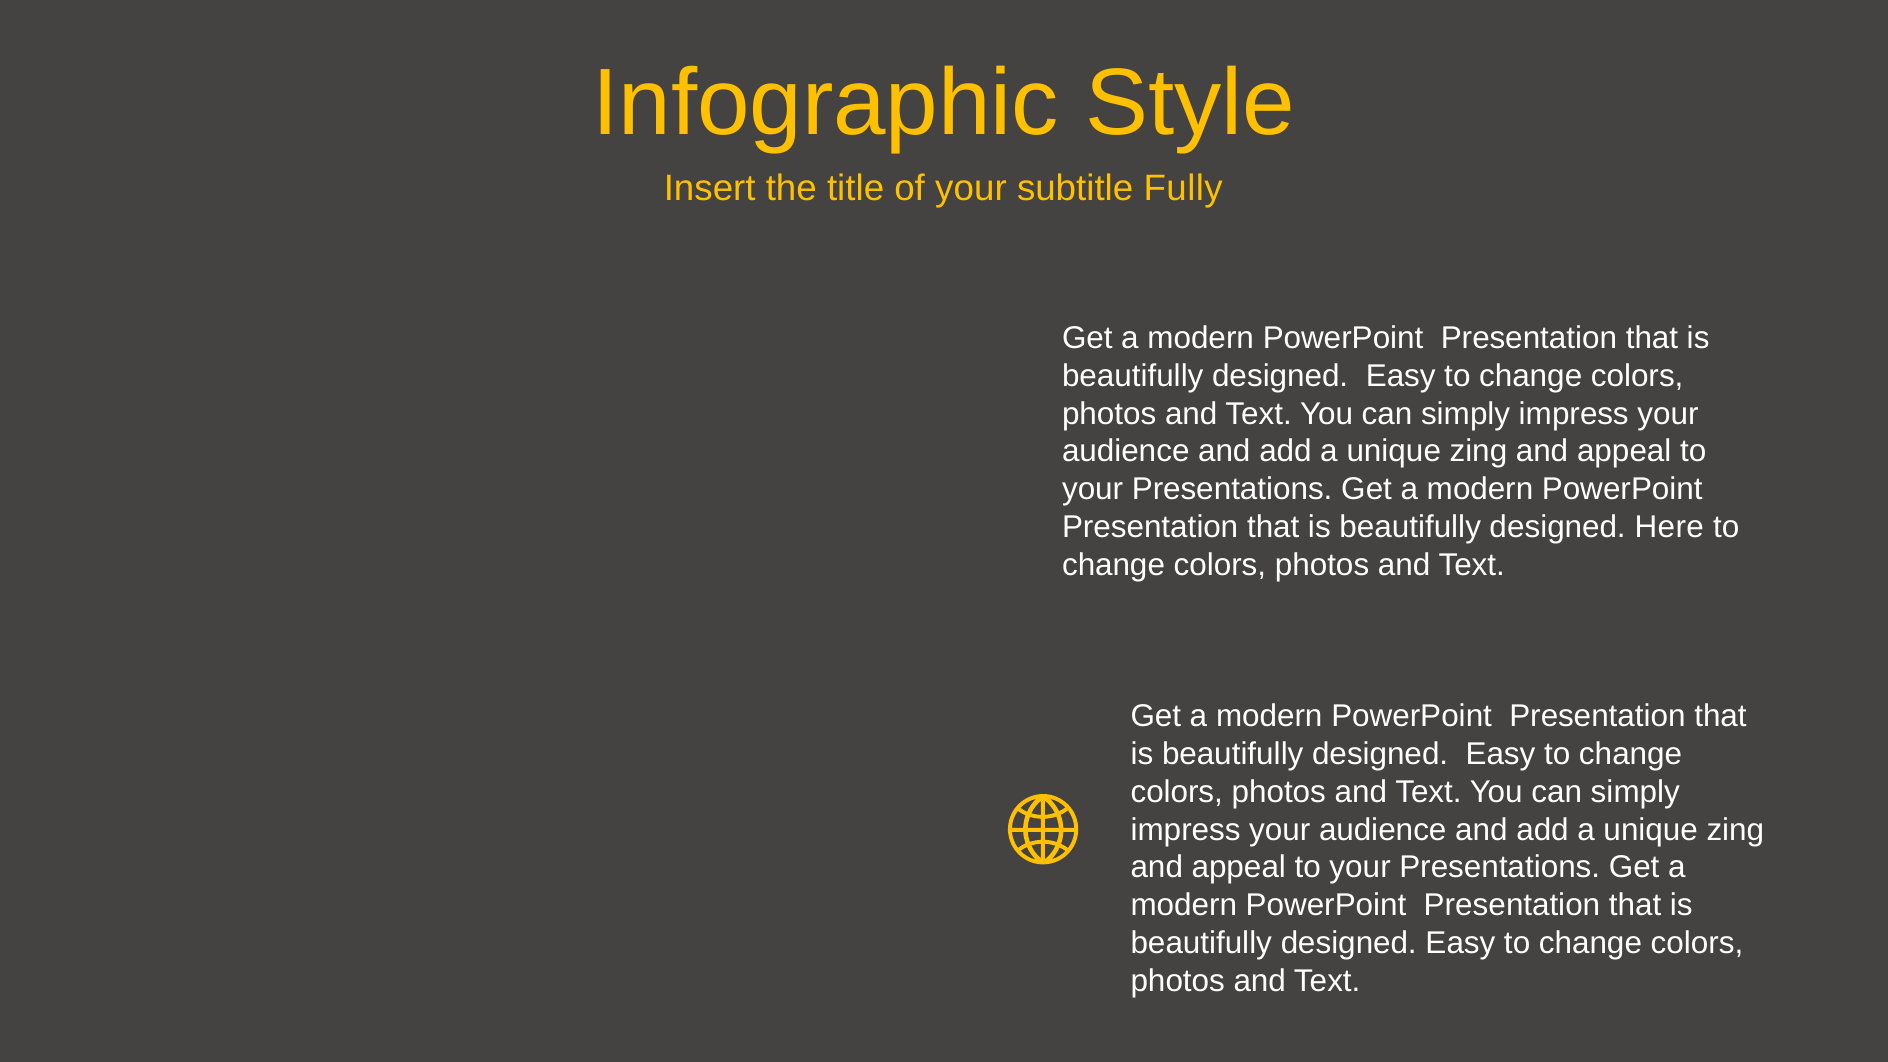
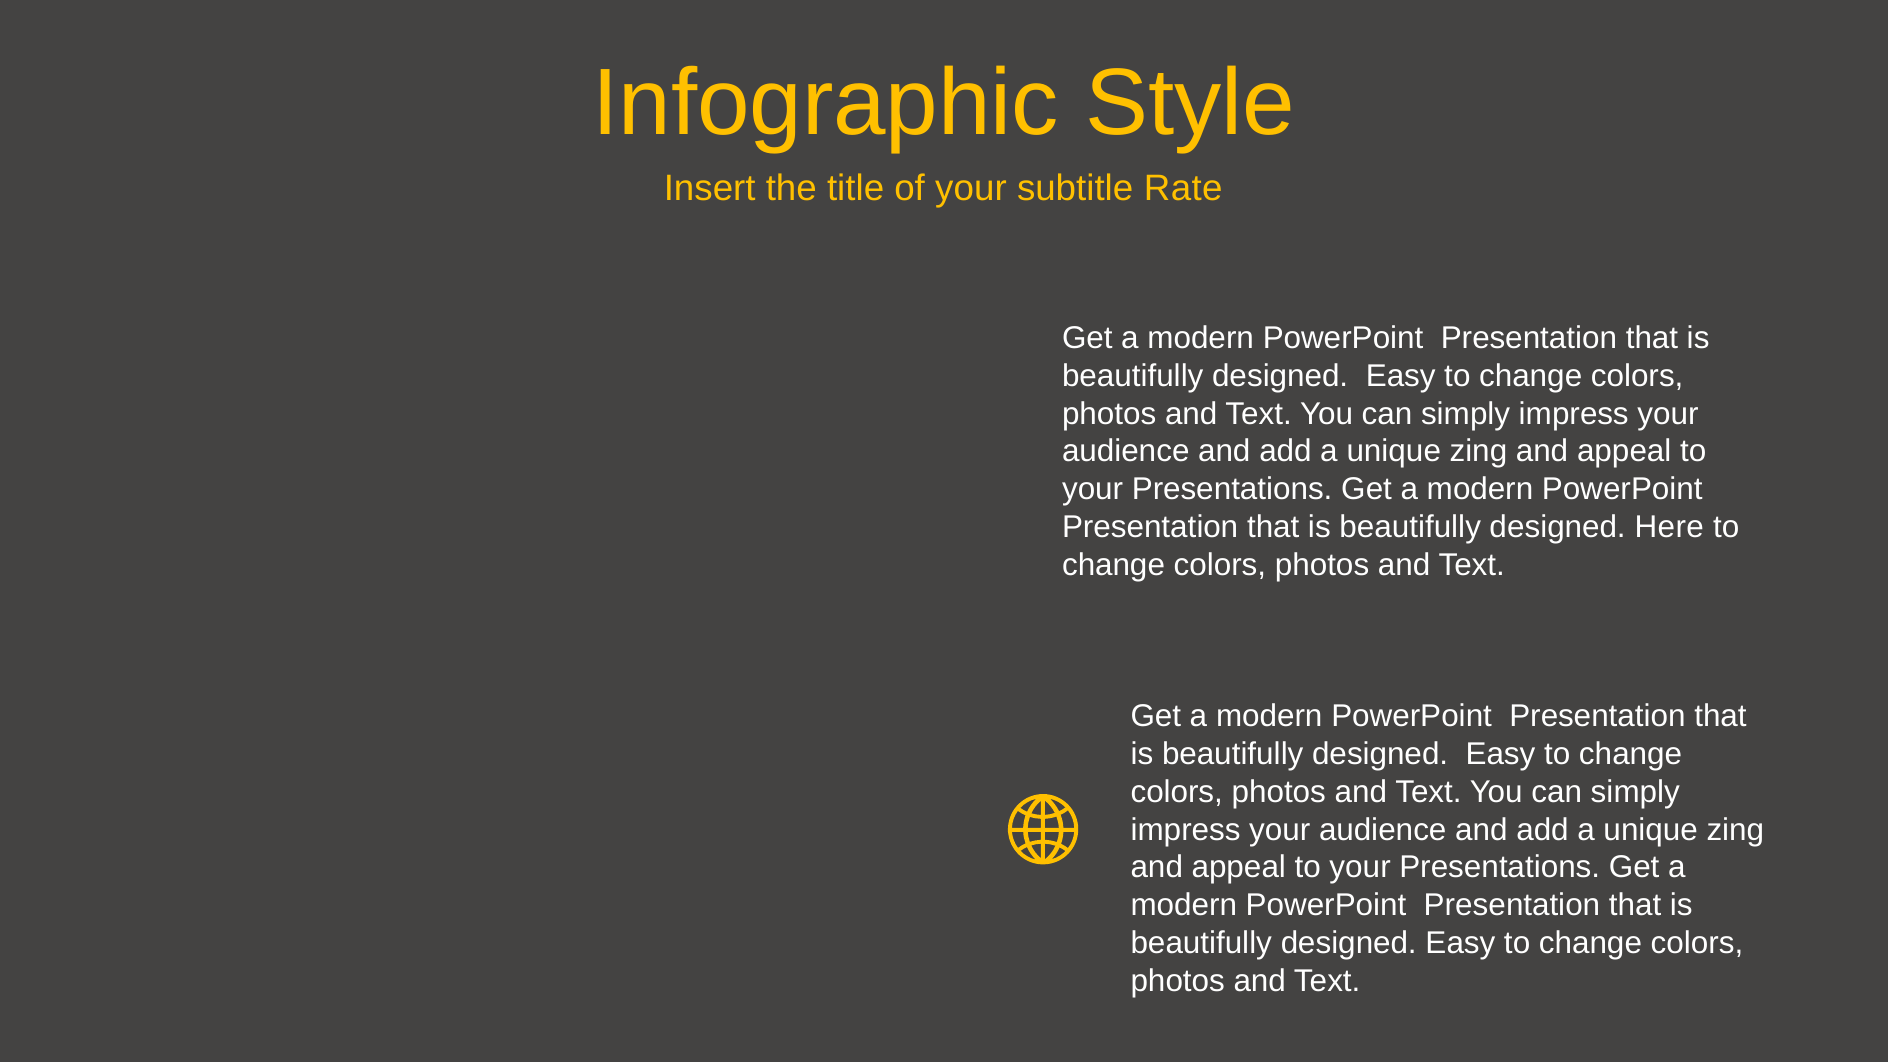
Fully: Fully -> Rate (1183, 189)
